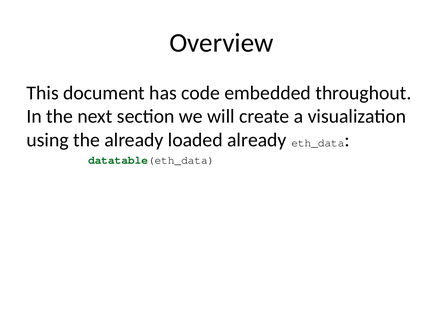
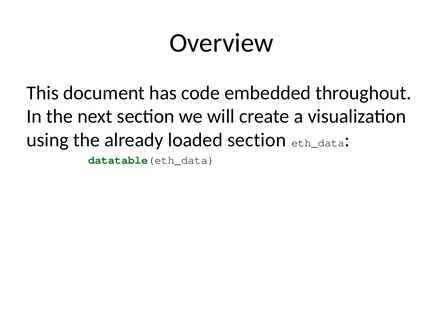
loaded already: already -> section (257, 140)
